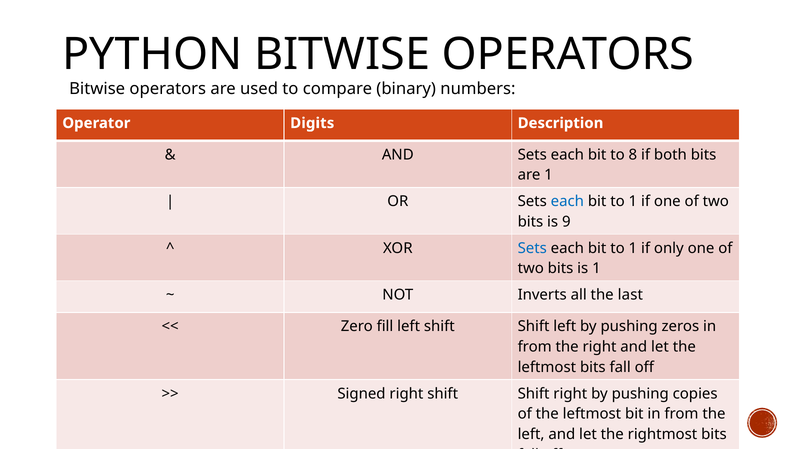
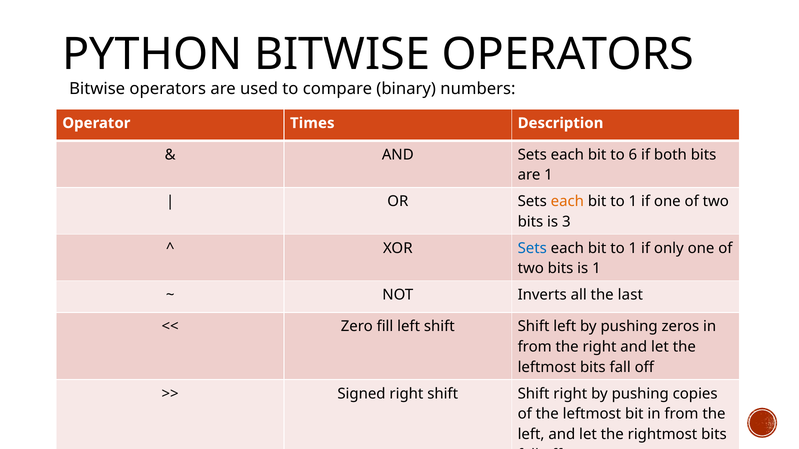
Digits: Digits -> Times (312, 123)
8: 8 -> 6 (633, 155)
each colour: blue -> orange (567, 202)
9: 9 -> 3 (566, 222)
